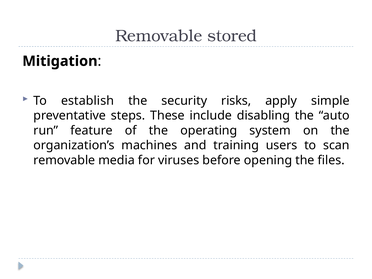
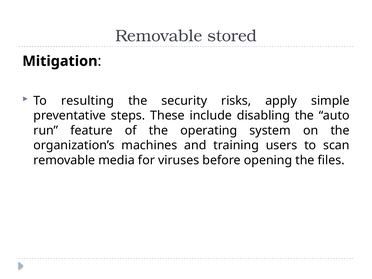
establish: establish -> resulting (88, 101)
